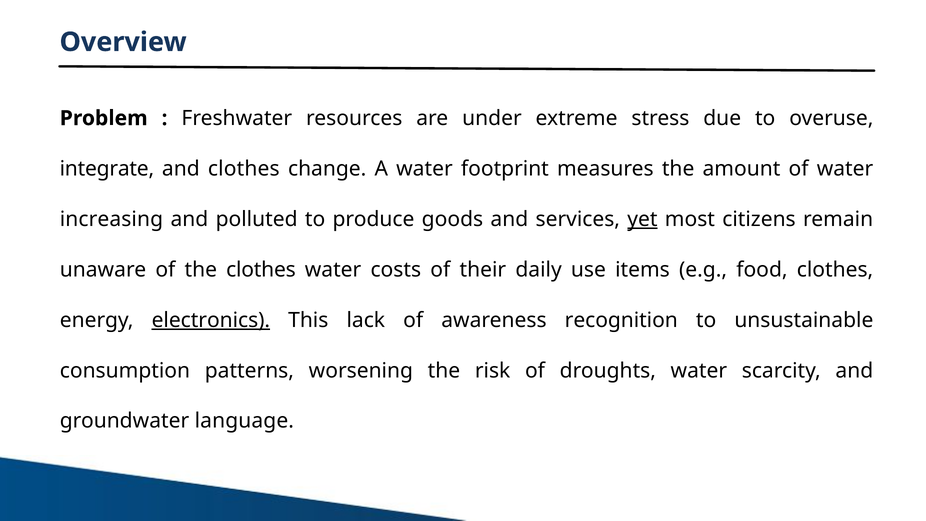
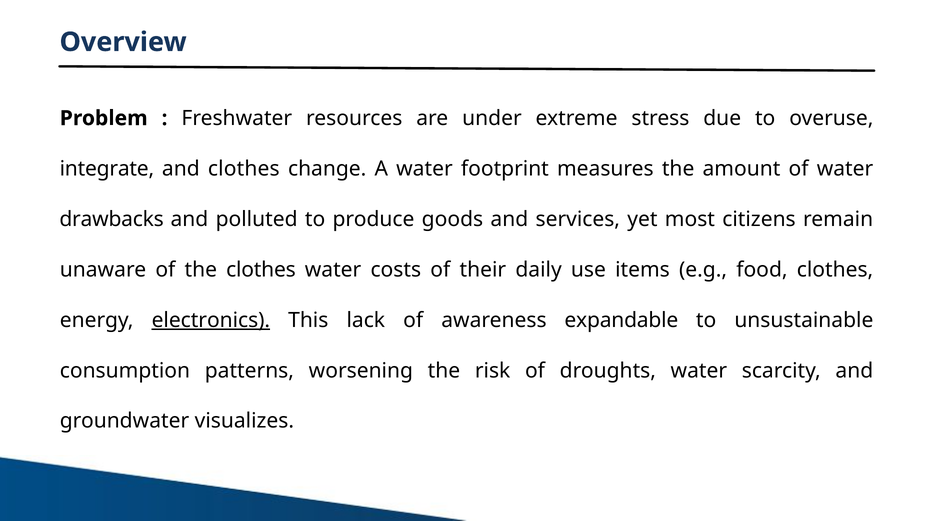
increasing: increasing -> drawbacks (112, 219)
yet underline: present -> none (642, 219)
recognition: recognition -> expandable (621, 320)
language: language -> visualizes (244, 421)
